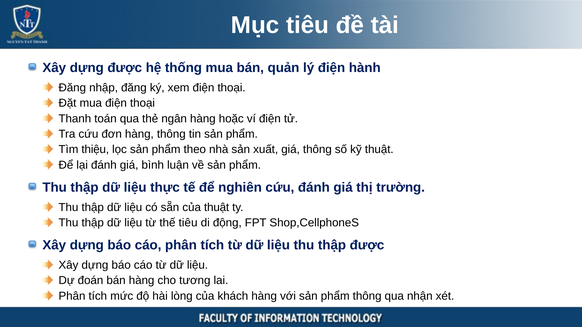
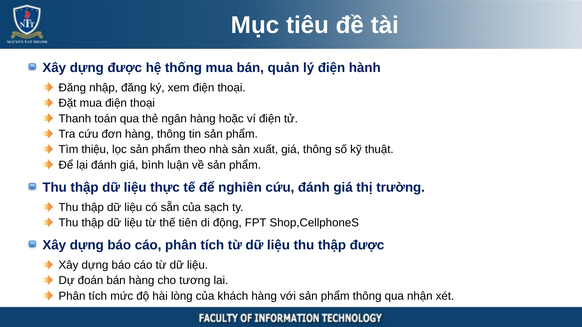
của thuật: thuật -> sạch (217, 208)
thế tiêu: tiêu -> tiên (188, 223)
